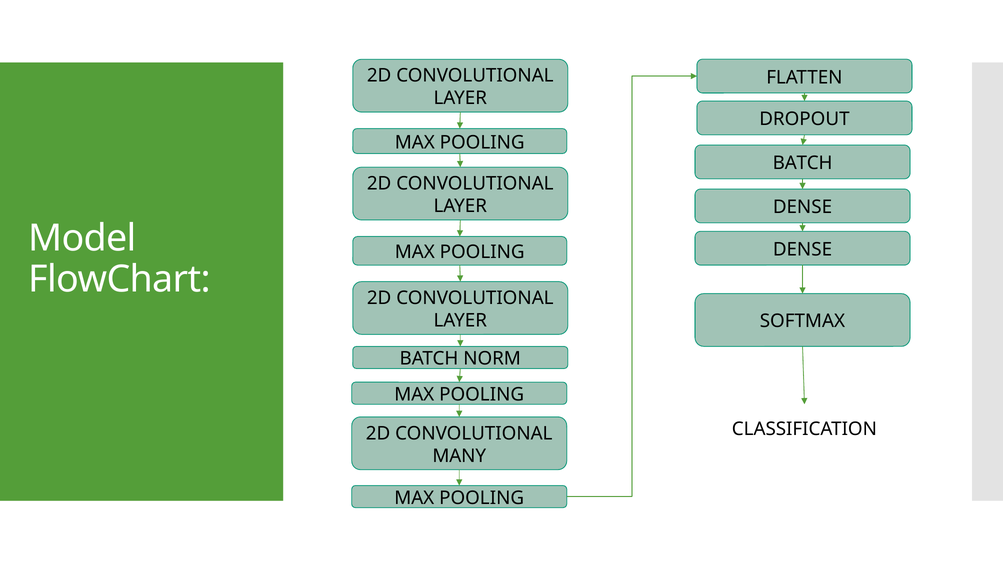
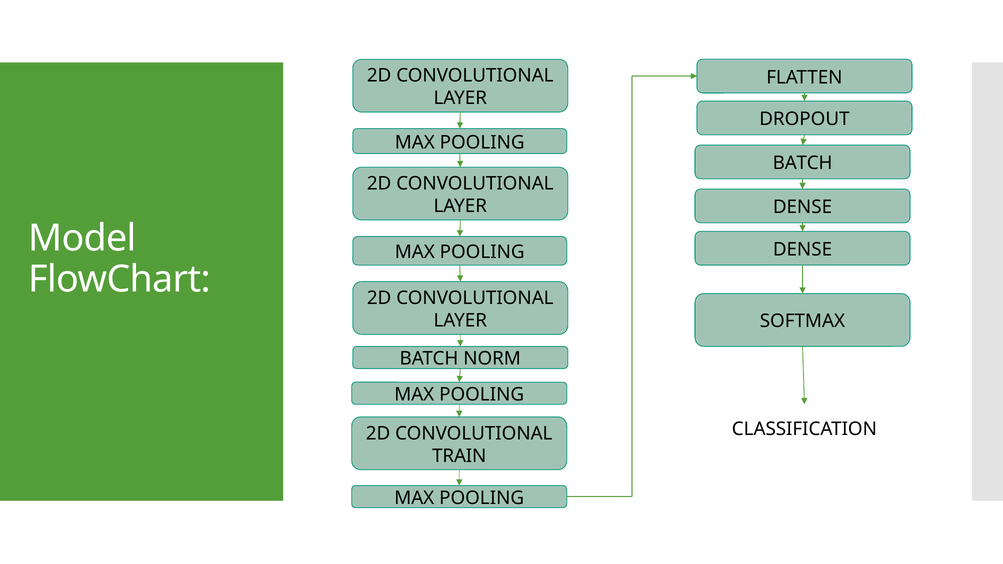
MANY: MANY -> TRAIN (459, 456)
